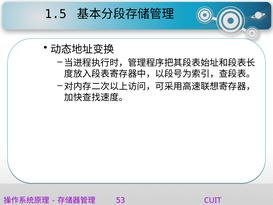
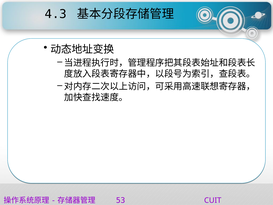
1.5: 1.5 -> 4.3 (56, 14)
